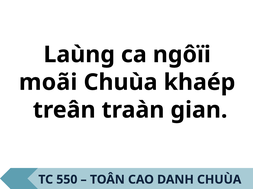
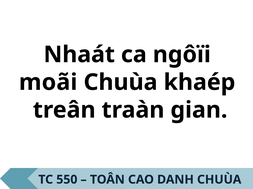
Laùng: Laùng -> Nhaát (79, 55)
